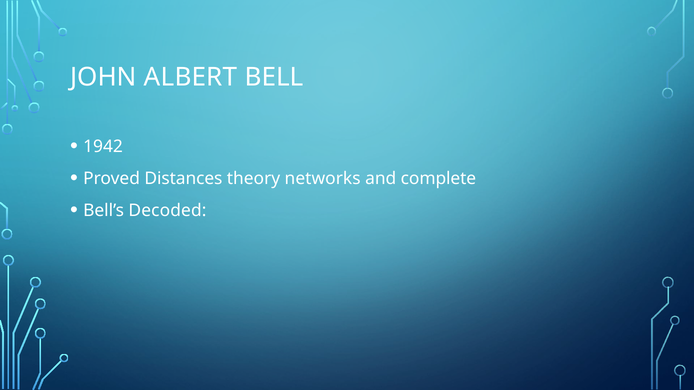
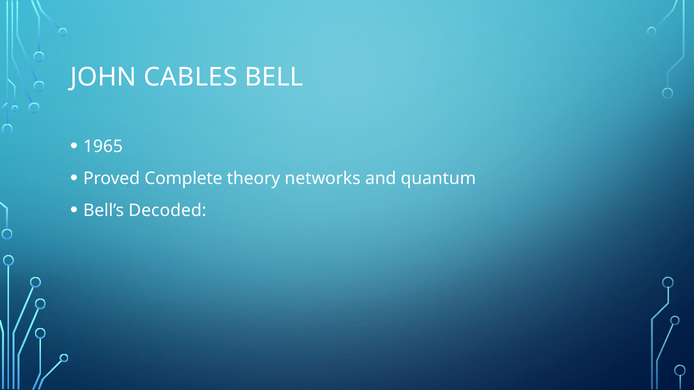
ALBERT: ALBERT -> CABLES (191, 77)
1942: 1942 -> 1965 (103, 146)
Distances: Distances -> Complete (183, 179)
complete: complete -> quantum (438, 179)
